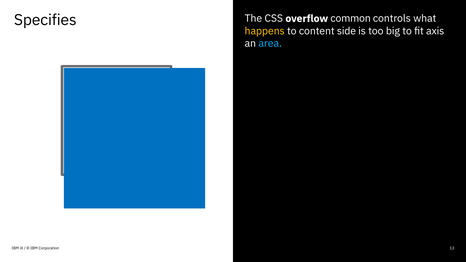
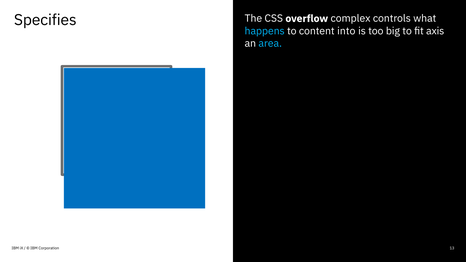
common: common -> complex (351, 19)
happens colour: yellow -> light blue (265, 31)
side: side -> into (346, 31)
